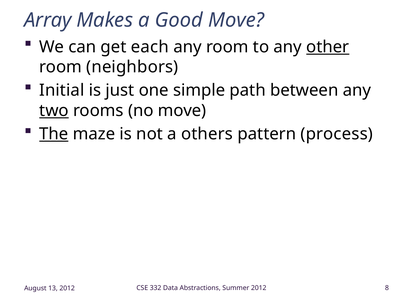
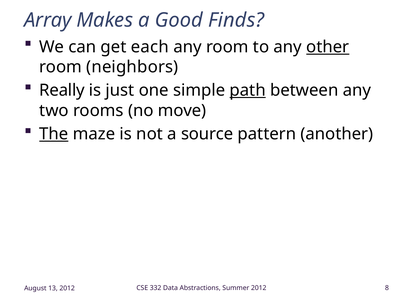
Good Move: Move -> Finds (236, 20)
Initial: Initial -> Really (62, 91)
path underline: none -> present (248, 91)
two underline: present -> none (54, 111)
others: others -> source (207, 134)
process: process -> another (337, 134)
